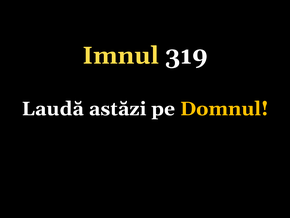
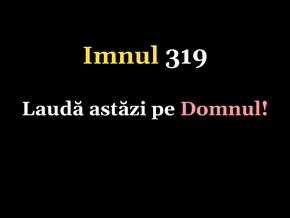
Domnul colour: yellow -> pink (224, 109)
